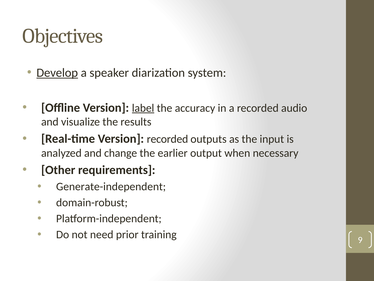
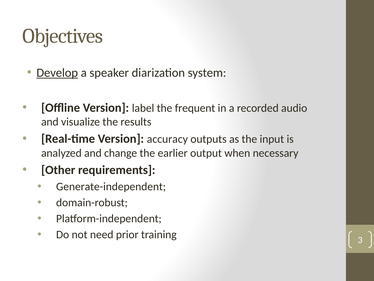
label underline: present -> none (143, 108)
accuracy: accuracy -> frequent (195, 108)
Version recorded: recorded -> accuracy (167, 139)
9: 9 -> 3 (360, 240)
